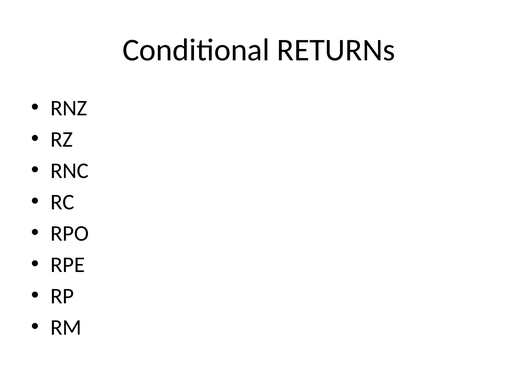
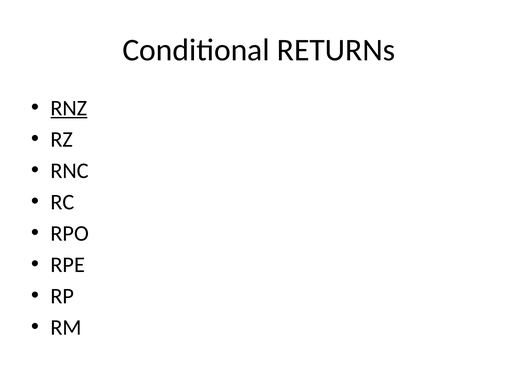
RNZ underline: none -> present (69, 108)
